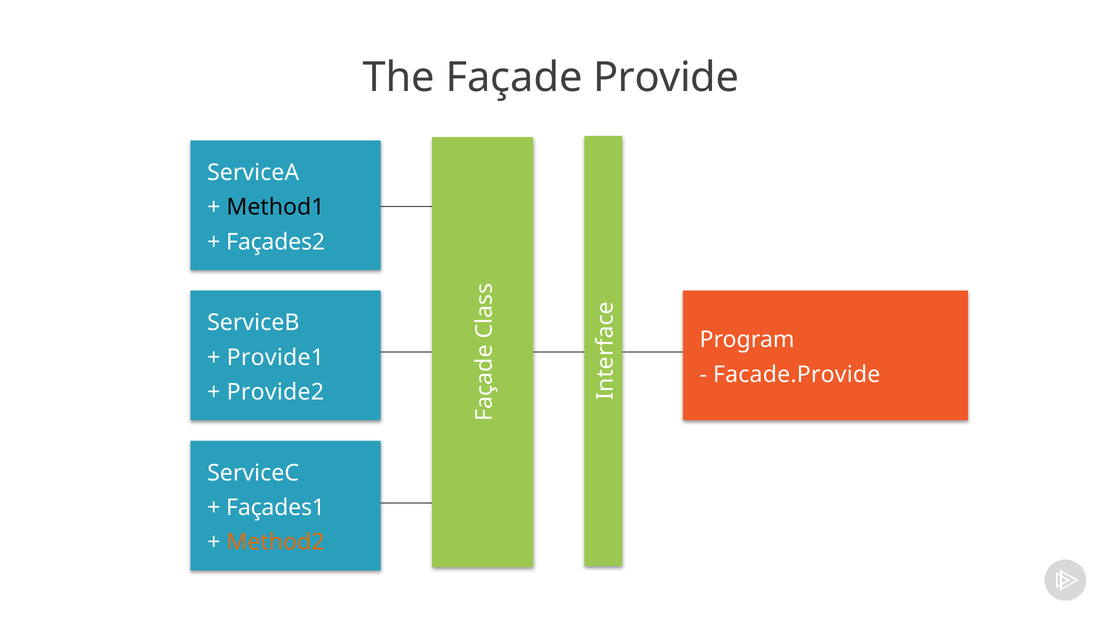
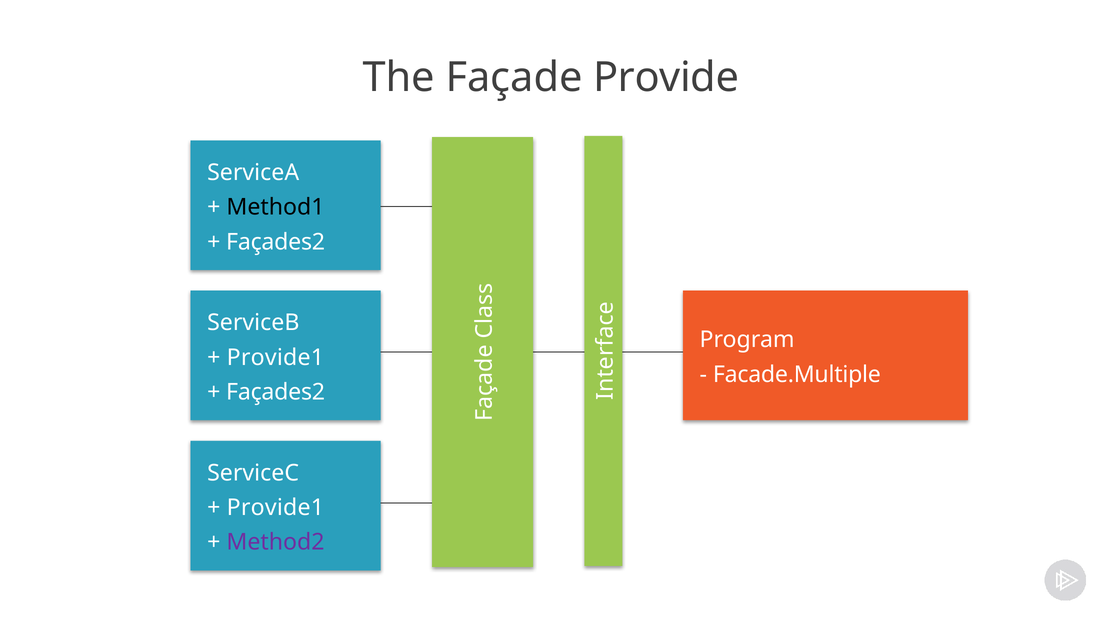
Facade.Provide: Facade.Provide -> Facade.Multiple (797, 374)
Provide2: Provide2 -> Façades2 (276, 392)
Façades1: Façades1 -> Provide1 (275, 507)
Method2 colour: orange -> purple (275, 542)
